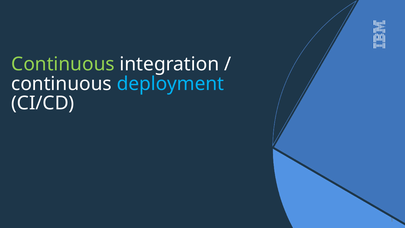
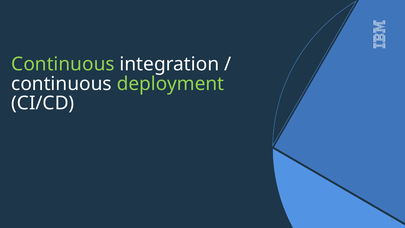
deployment colour: light blue -> light green (170, 84)
